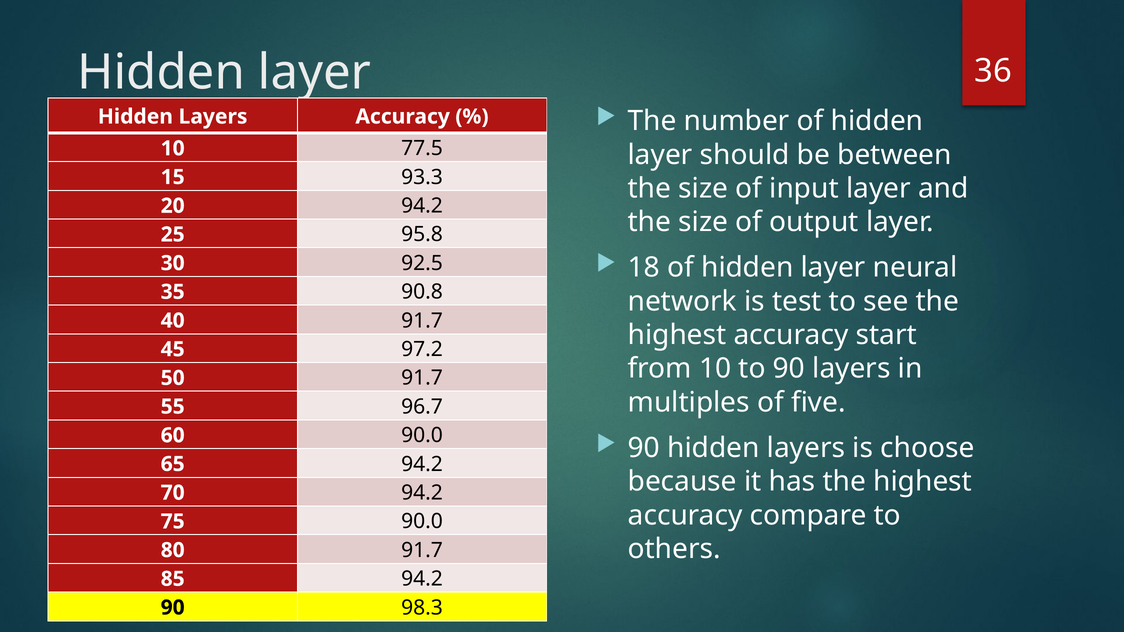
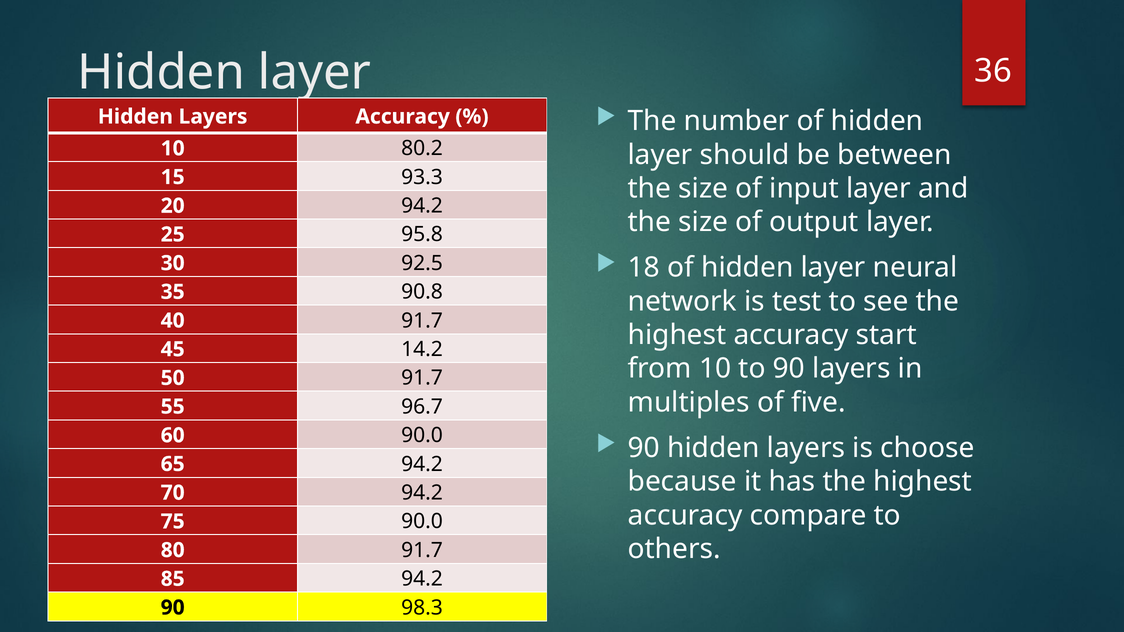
77.5: 77.5 -> 80.2 (422, 148)
97.2: 97.2 -> 14.2 (422, 349)
